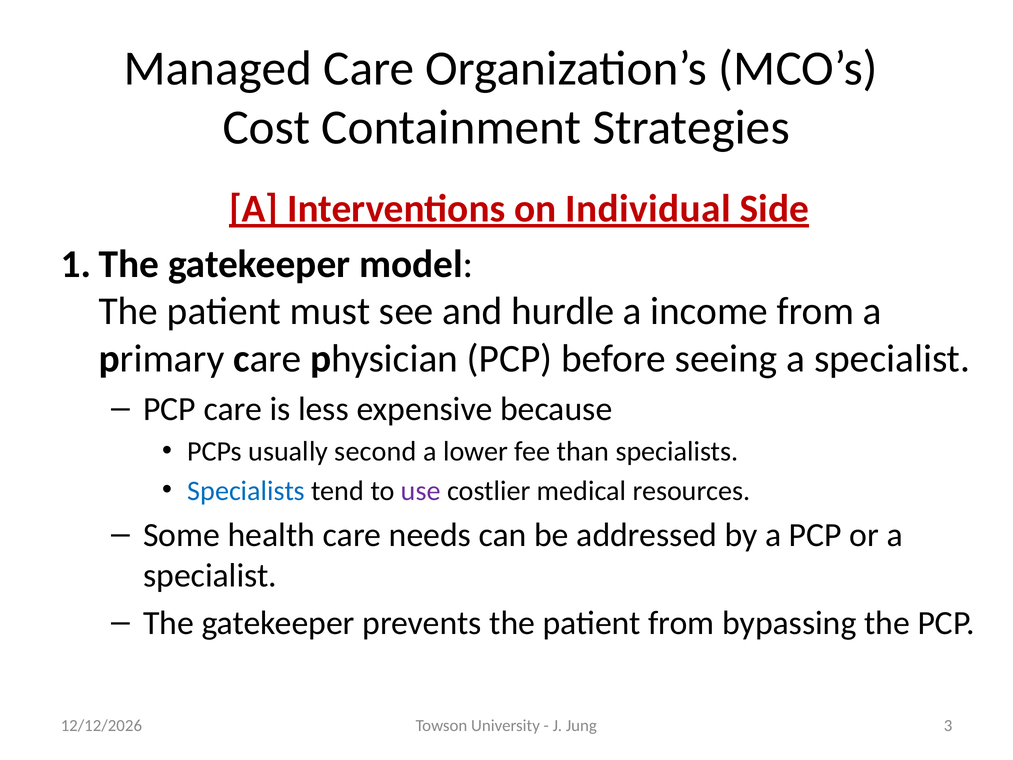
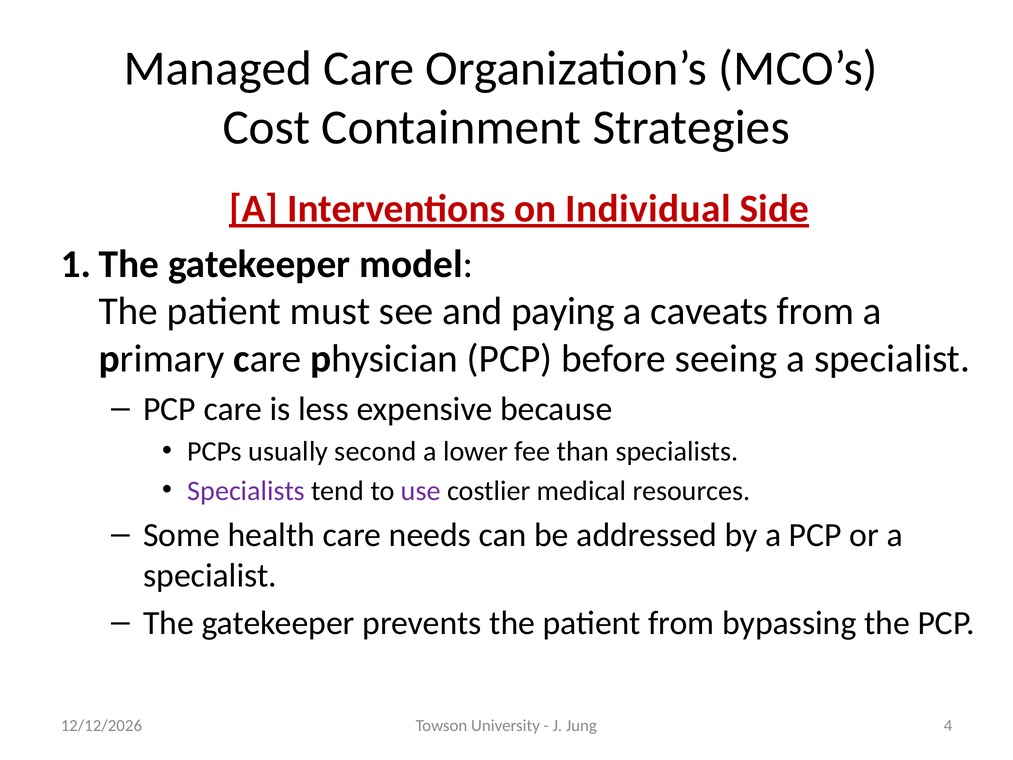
hurdle: hurdle -> paying (563, 311)
income: income -> caveats (709, 311)
Specialists colour: blue -> purple (246, 491)
3: 3 -> 4 (948, 725)
